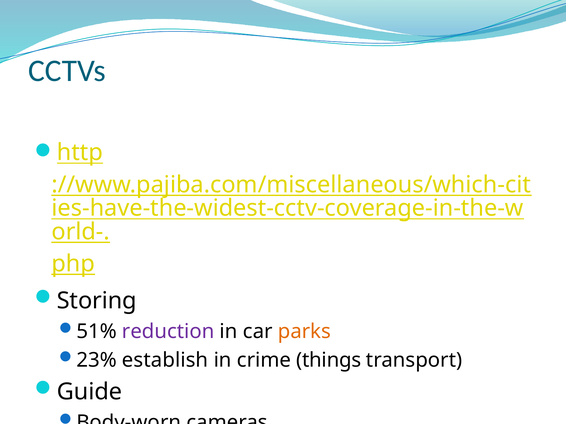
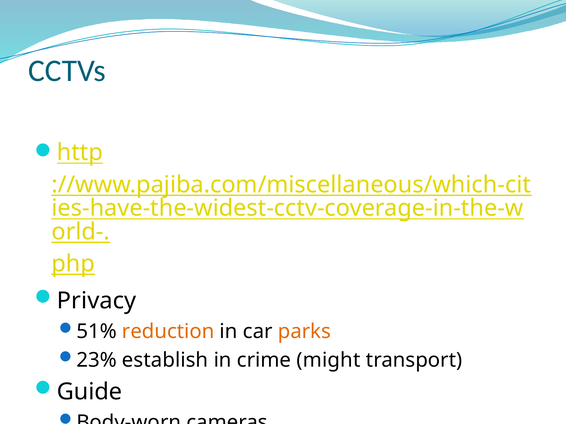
Storing: Storing -> Privacy (97, 301)
reduction colour: purple -> orange (168, 332)
things: things -> might (328, 361)
